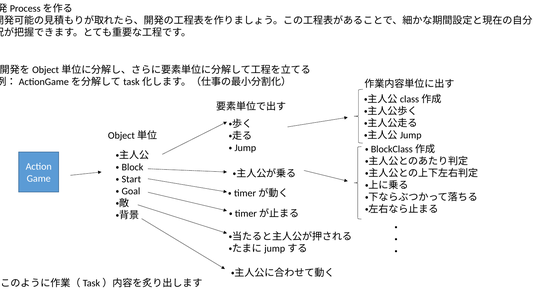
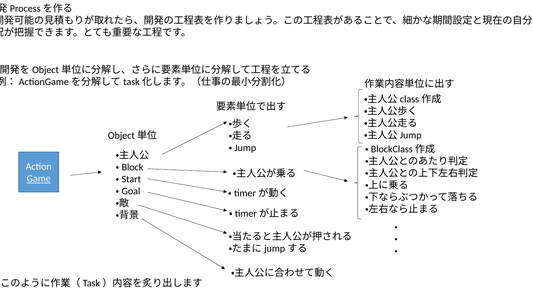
Game underline: none -> present (39, 179)
